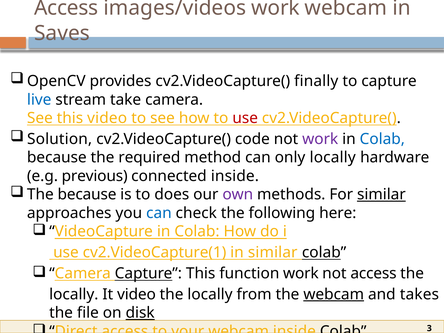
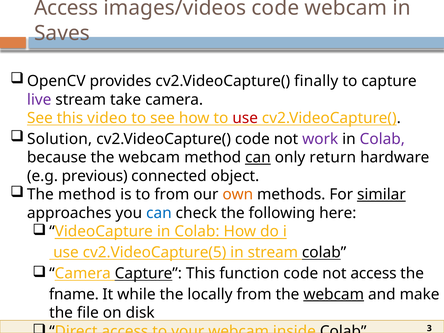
images/videos work: work -> code (275, 8)
live colour: blue -> purple (39, 100)
Colab colour: blue -> purple (382, 139)
because the required: required -> webcam (149, 158)
can underline: none -> present (258, 158)
only locally: locally -> return (333, 158)
connected inside: inside -> object (235, 176)
The because: because -> method (87, 195)
to does: does -> from (172, 195)
own colour: purple -> orange (238, 195)
cv2.VideoCapture(1: cv2.VideoCapture(1 -> cv2.VideoCapture(5 (155, 252)
in similar: similar -> stream (273, 252)
function work: work -> code (301, 273)
locally: locally -> fname (74, 294)
It video: video -> while (136, 294)
takes: takes -> make (420, 294)
disk underline: present -> none (140, 313)
